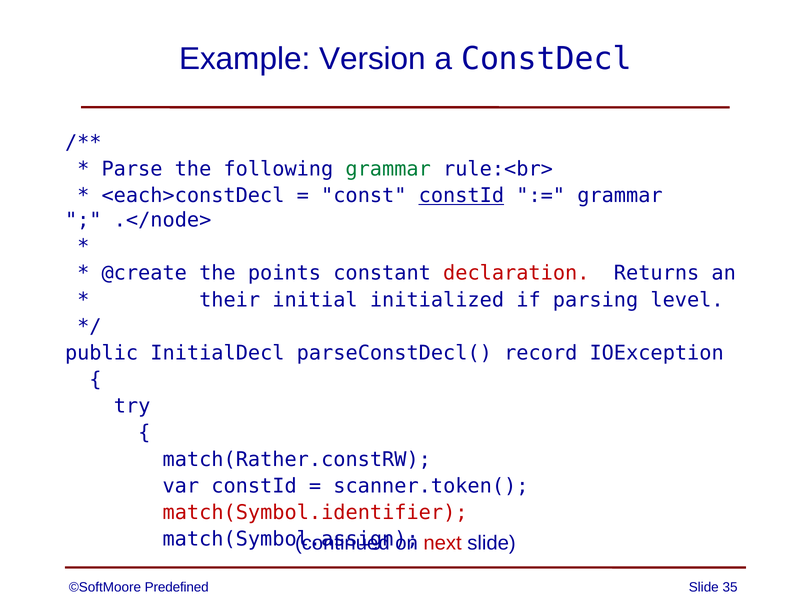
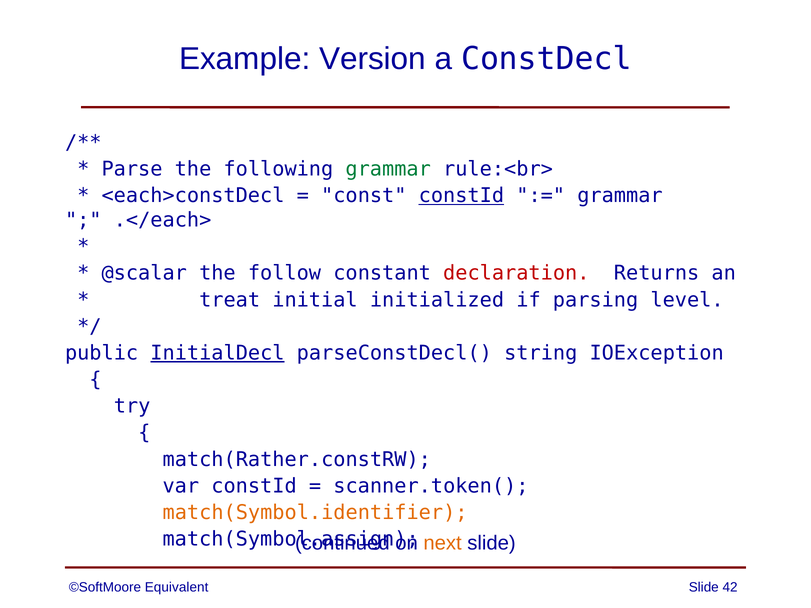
.</node>: .</node> -> .</each> (163, 220)
@create: @create -> @scalar (144, 273)
points: points -> follow (285, 273)
their: their -> treat (230, 300)
InitialDecl underline: none -> present (217, 353)
record: record -> string (541, 353)
match(Symbol.identifier colour: red -> orange (315, 513)
next colour: red -> orange (443, 543)
Predefined: Predefined -> Equivalent (177, 588)
35: 35 -> 42 (730, 588)
